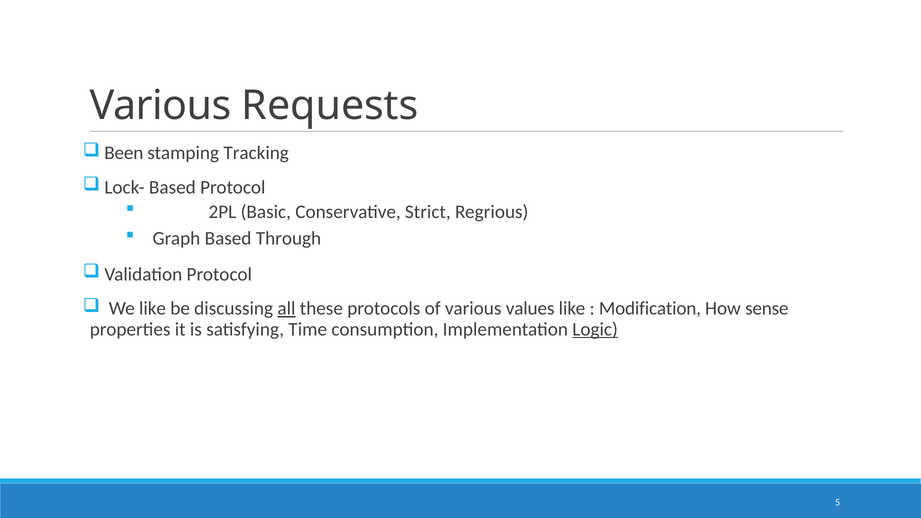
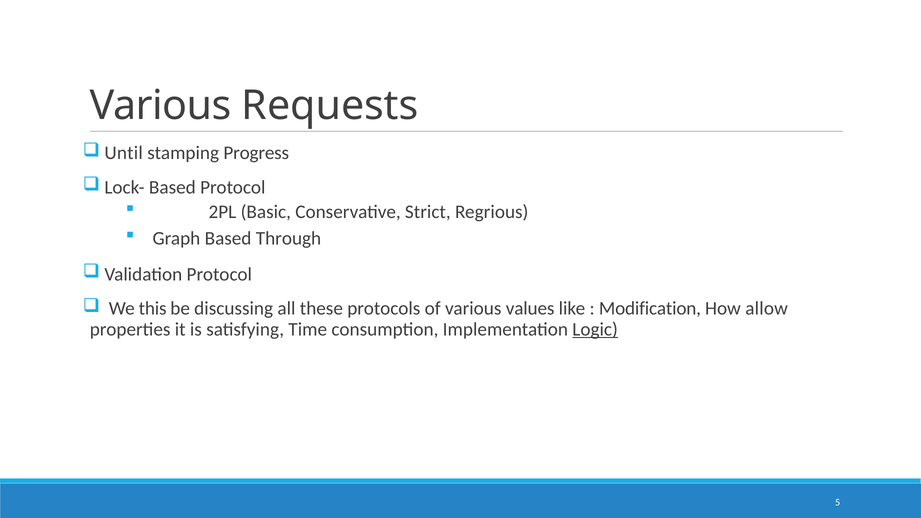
Been: Been -> Until (124, 153)
Tracking: Tracking -> Progress (256, 153)
We like: like -> this (153, 309)
all underline: present -> none (286, 309)
sense: sense -> allow (767, 309)
